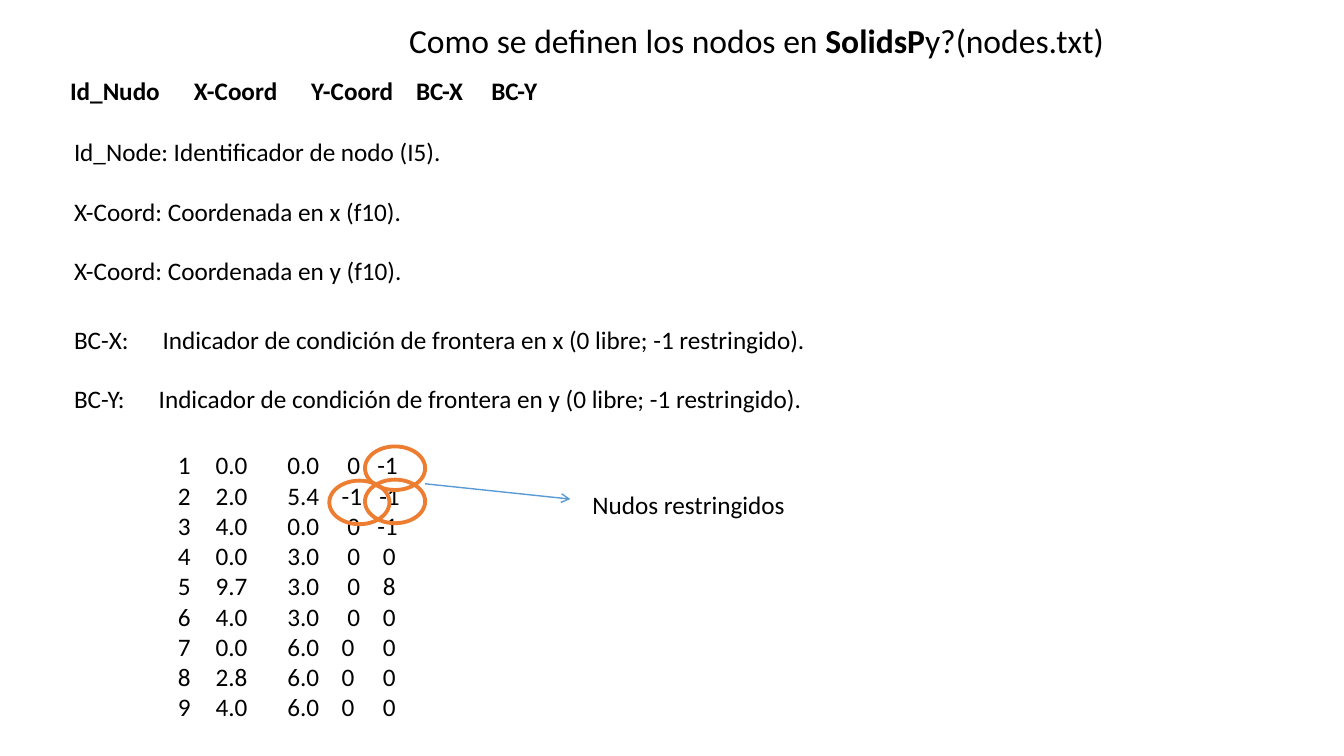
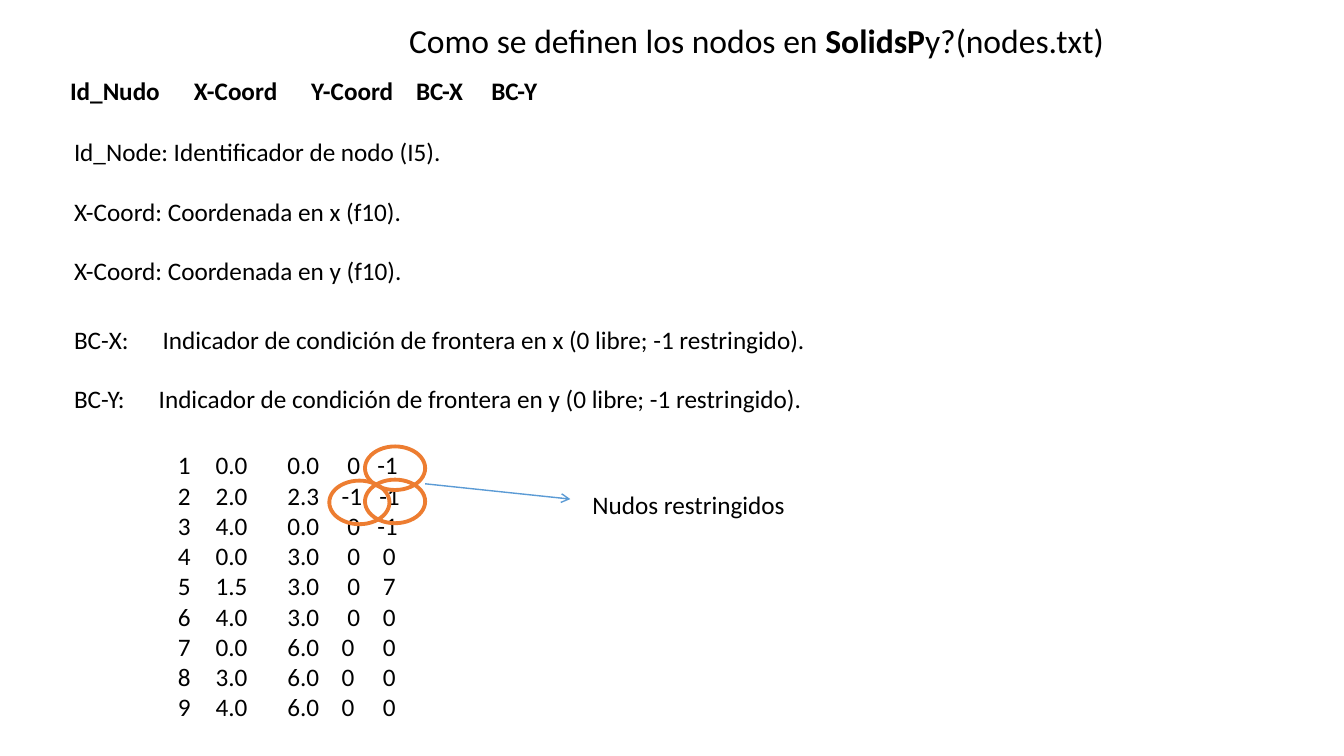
5.4: 5.4 -> 2.3 (303, 497)
9.7: 9.7 -> 1.5 (232, 588)
3.0 0 8: 8 -> 7 (389, 588)
2.8: 2.8 -> 3.0 (232, 678)
